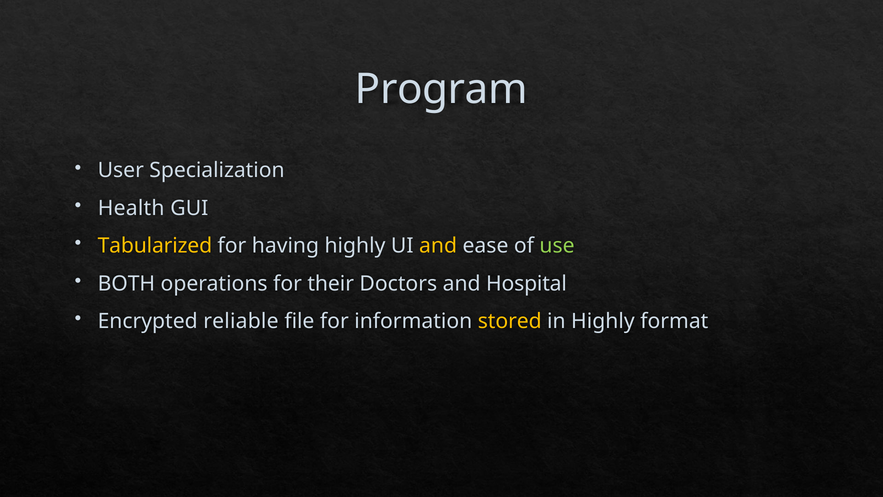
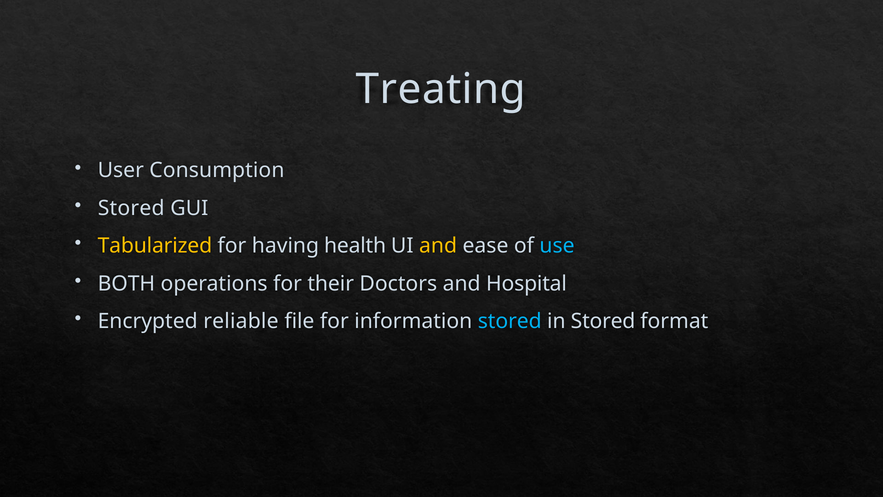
Program: Program -> Treating (441, 89)
Specialization: Specialization -> Consumption (217, 170)
Health: Health -> Stored (131, 208)
having highly: highly -> health (355, 246)
use colour: light green -> light blue (557, 246)
stored colour: yellow -> light blue (510, 321)
in Highly: Highly -> Stored (603, 321)
